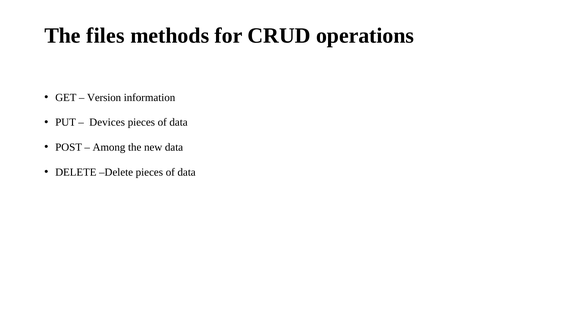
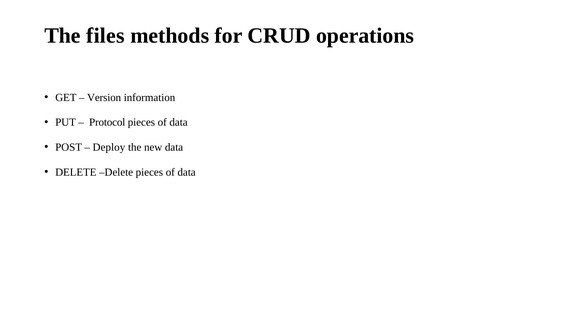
Devices: Devices -> Protocol (107, 122)
Among: Among -> Deploy (109, 147)
